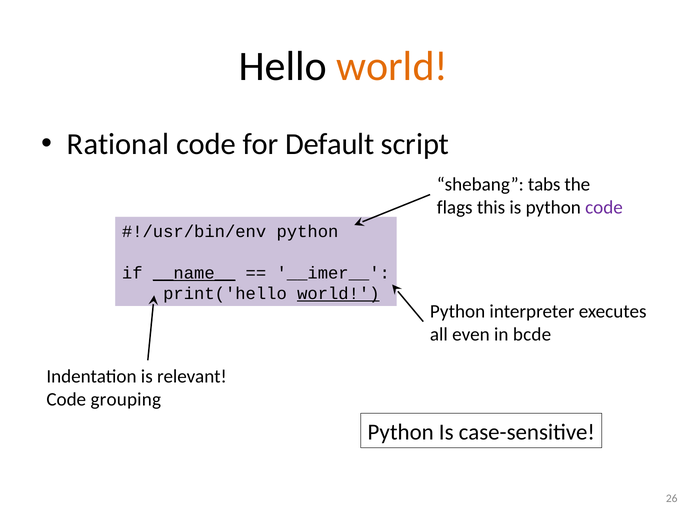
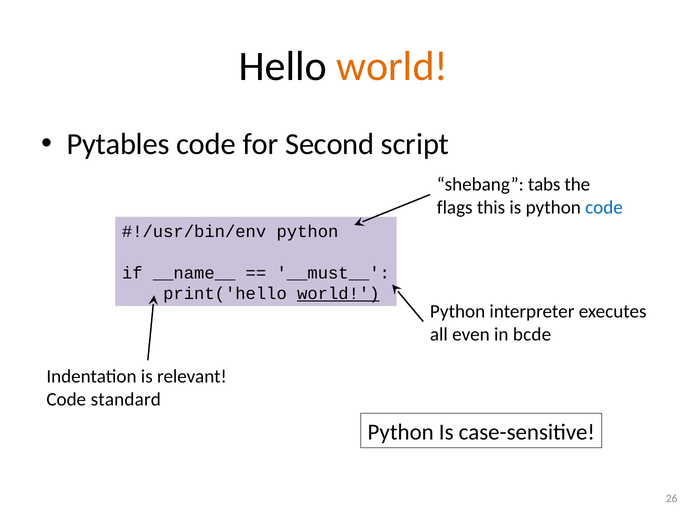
Rational: Rational -> Pytables (118, 144)
Default: Default -> Second (330, 144)
code colour: purple -> blue (604, 207)
__name__ underline: present -> none (194, 273)
__imer__: __imer__ -> __must__ (333, 273)
grouping: grouping -> standard (126, 400)
